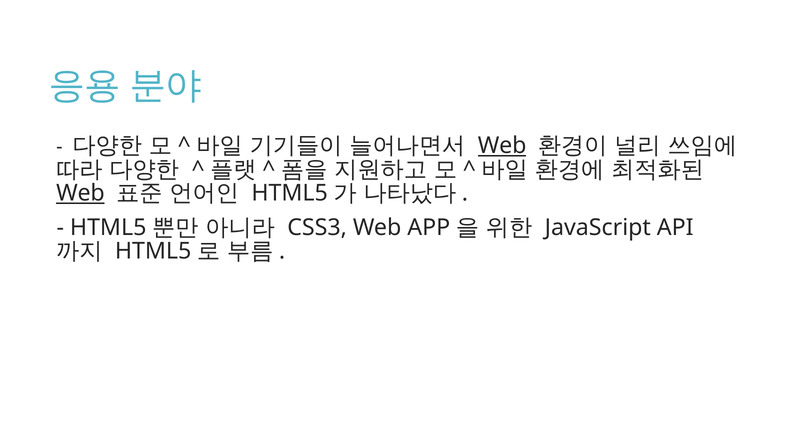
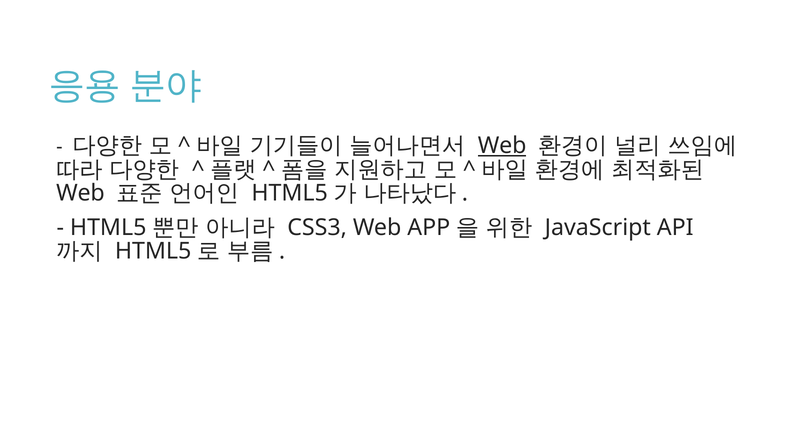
Web underline: present -> none (80, 193)
